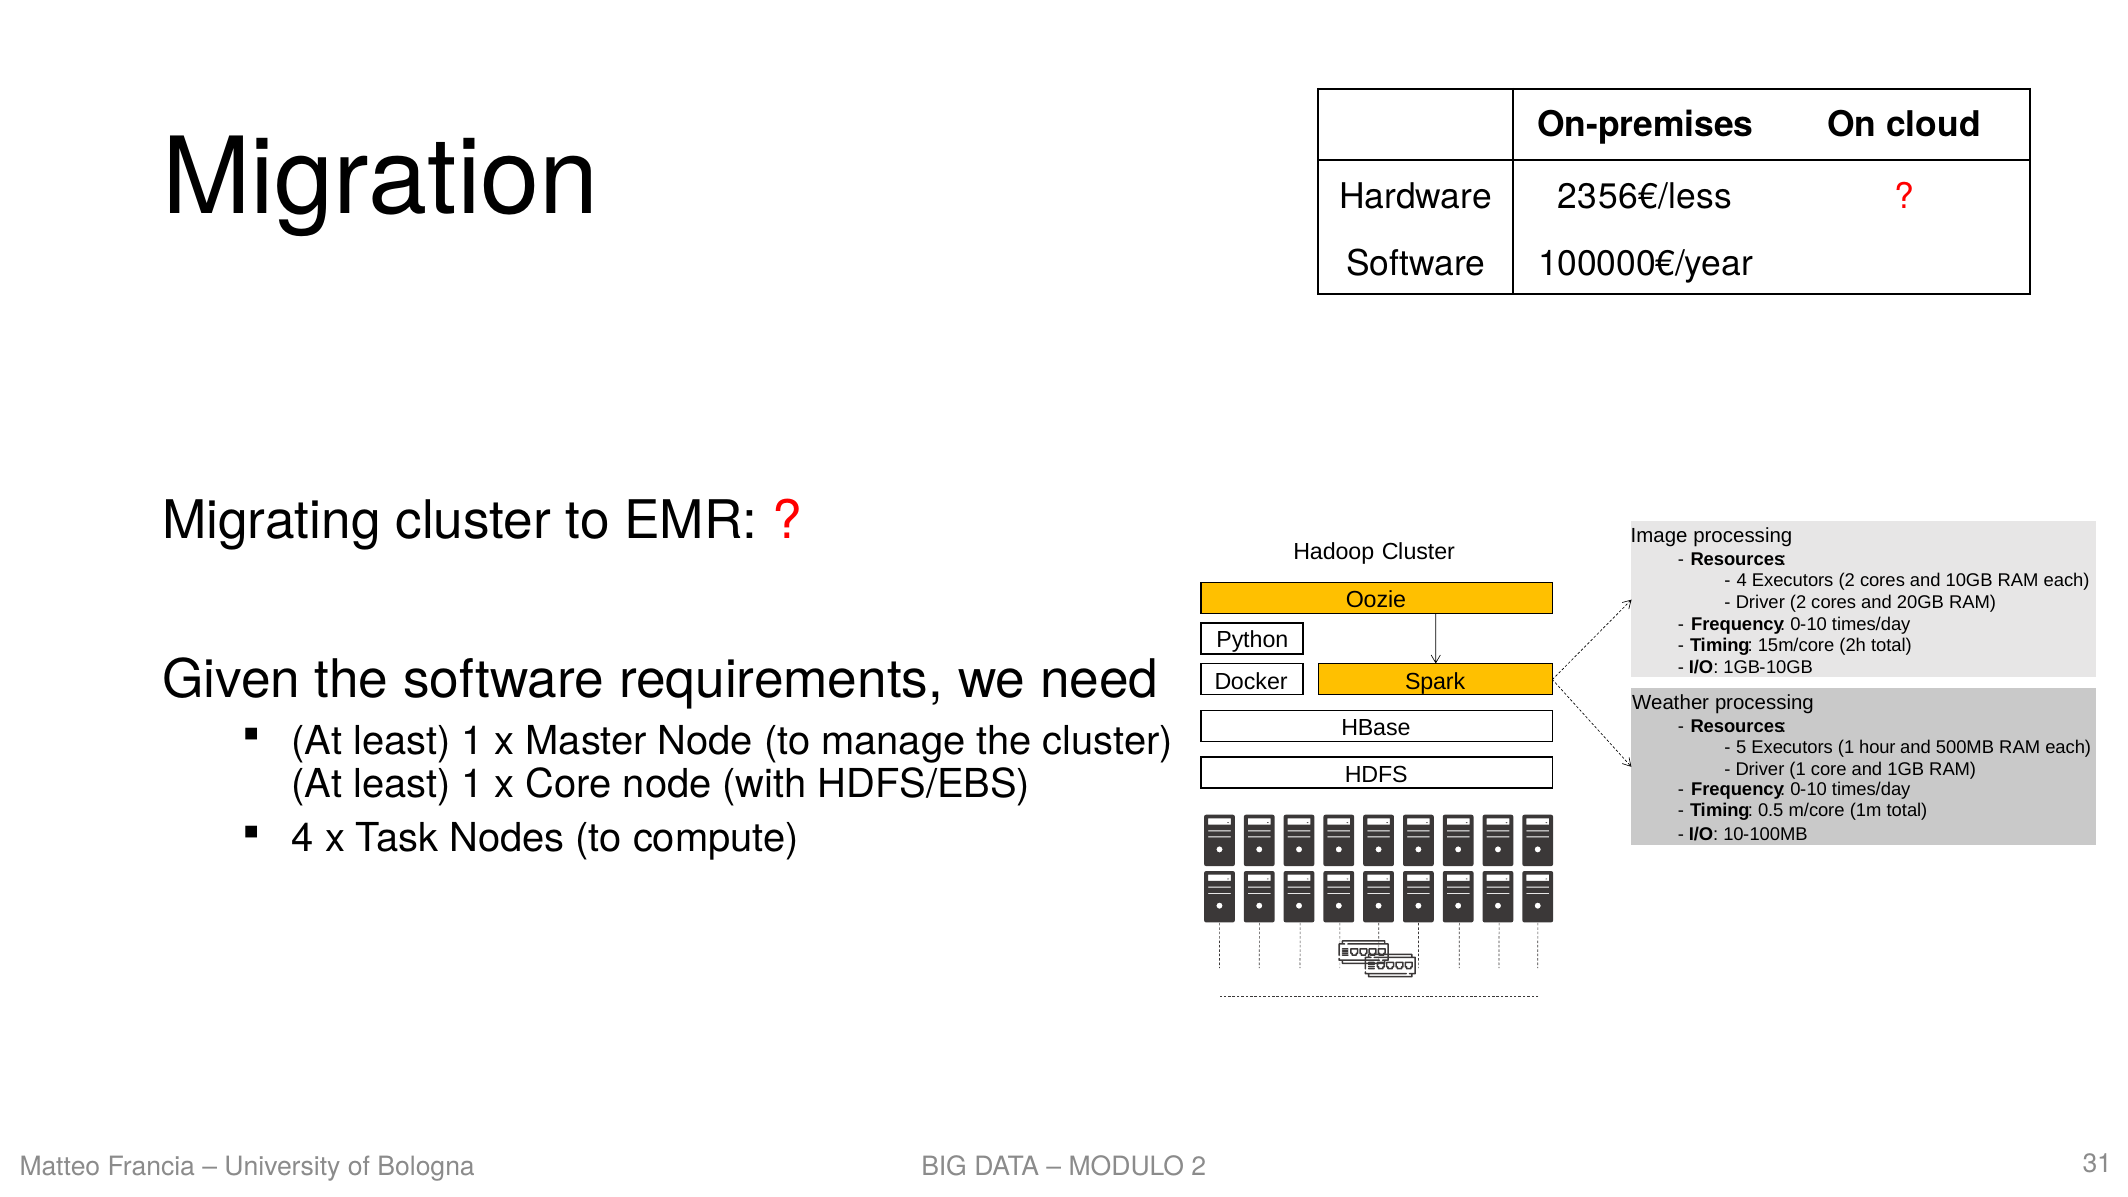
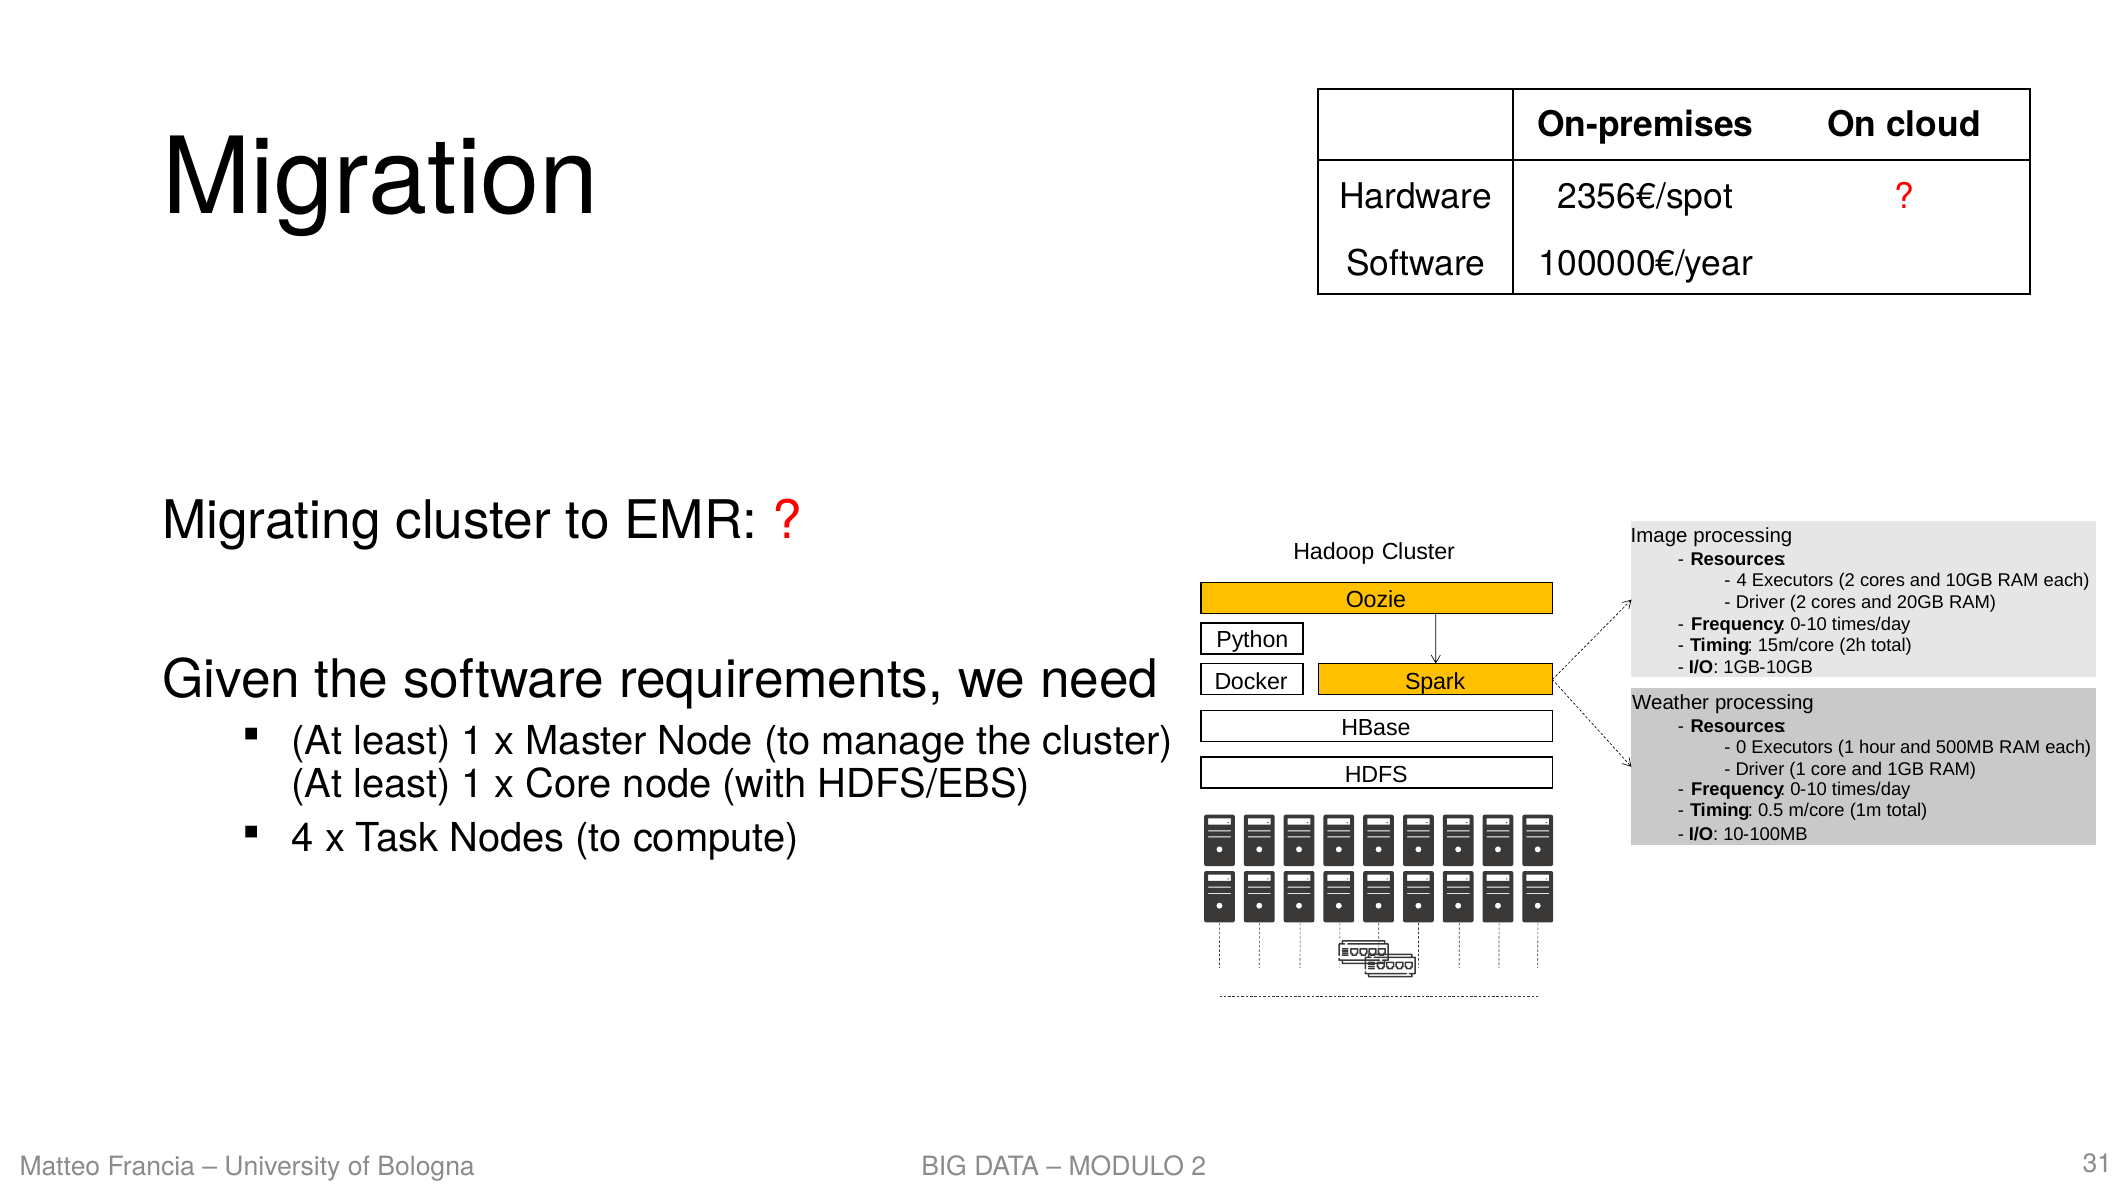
2356€/less: 2356€/less -> 2356€/spot (1645, 197)
5: 5 -> 0 (1741, 747)
